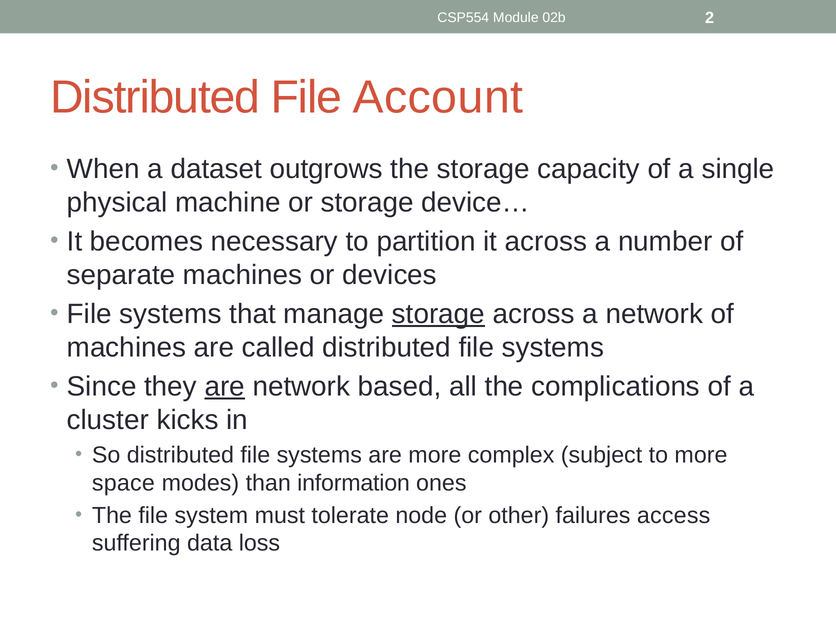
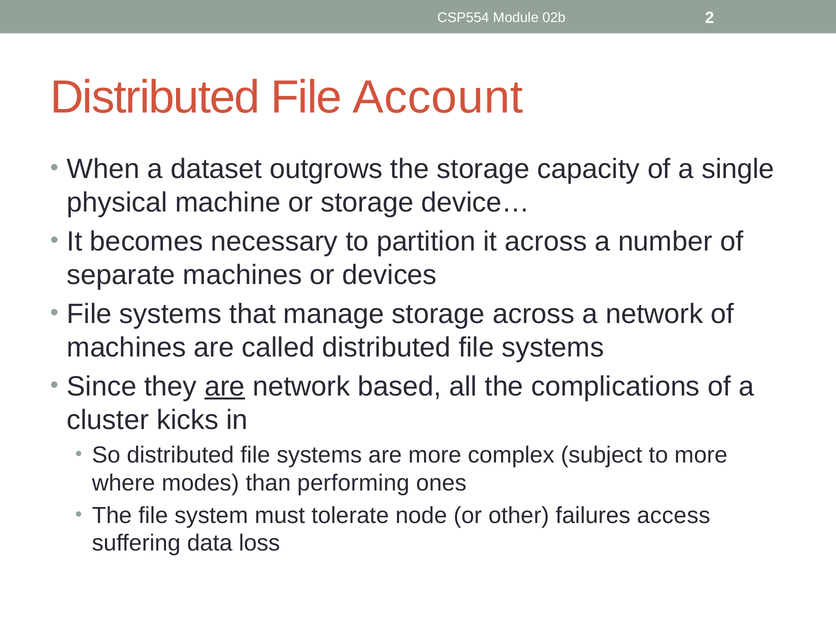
storage underline: present -> none (438, 314)
space: space -> where (124, 483)
information: information -> performing (353, 483)
